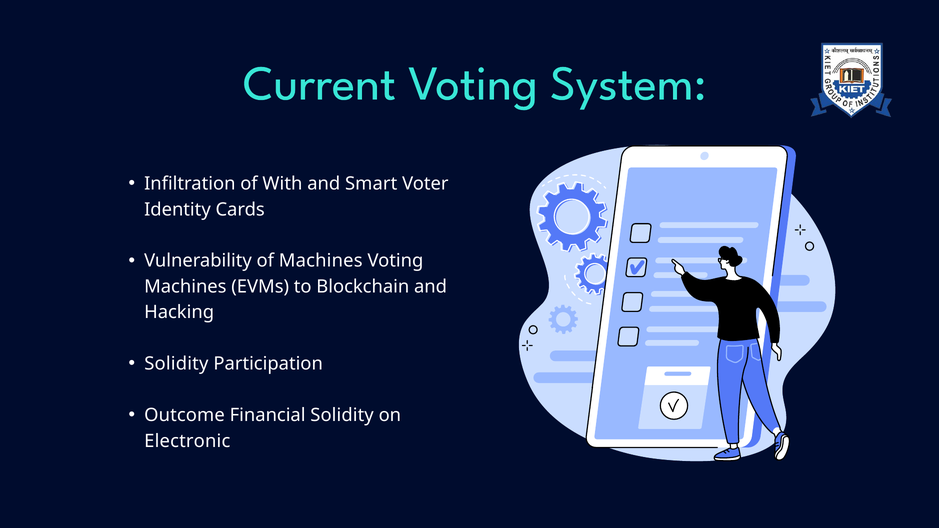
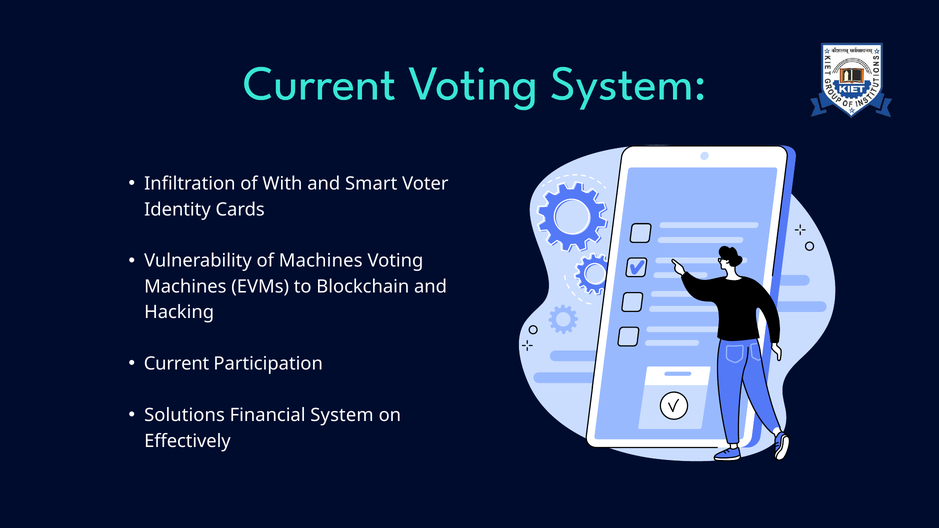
Solidity: Solidity -> Current (177, 364)
Outcome: Outcome -> Solutions (184, 415)
Financial Solidity: Solidity -> System (342, 415)
Electronic: Electronic -> Effectively (187, 441)
